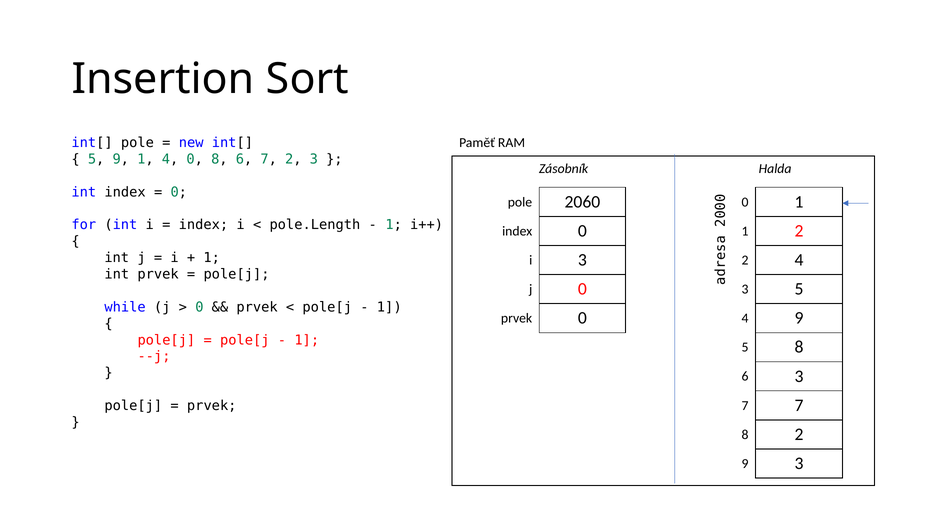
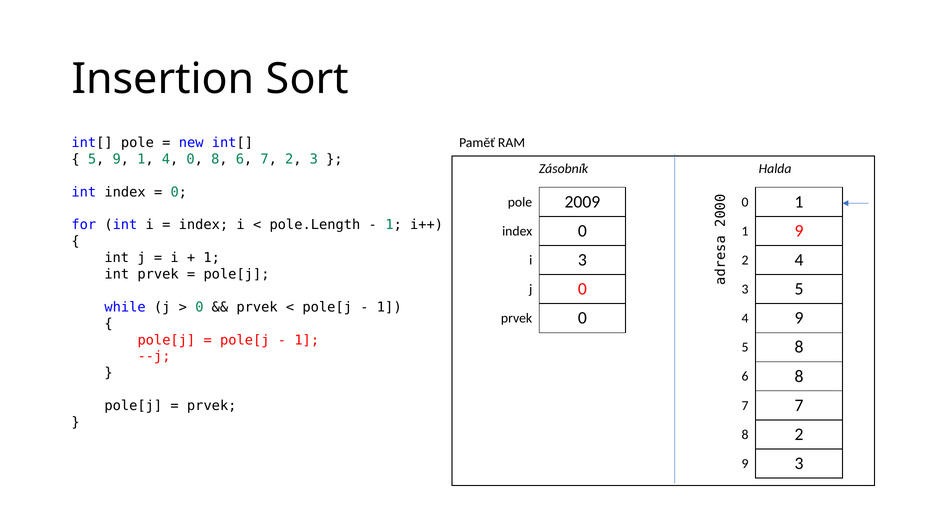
2060: 2060 -> 2009 (582, 202)
1 2: 2 -> 9 (799, 231)
6 3: 3 -> 8 (799, 376)
